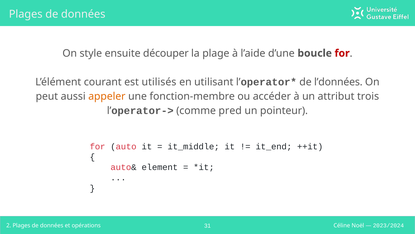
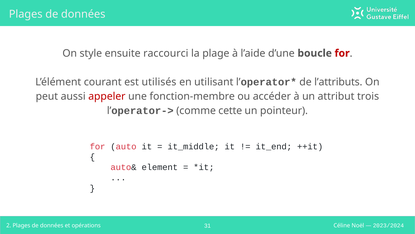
découper: découper -> raccourci (166, 53)
l’données: l’données -> l’attributs (338, 82)
appeler colour: orange -> red (107, 96)
pred: pred -> cette (230, 110)
